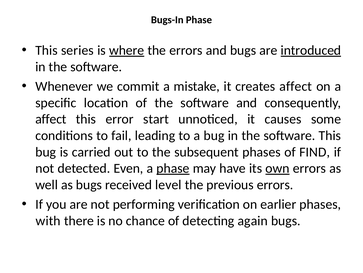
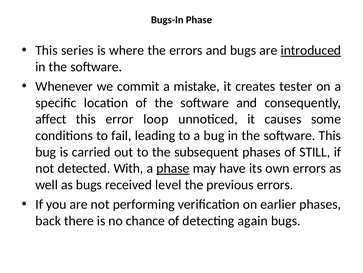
where underline: present -> none (127, 50)
creates affect: affect -> tester (296, 86)
start: start -> loop (156, 119)
FIND: FIND -> STILL (315, 152)
Even: Even -> With (128, 168)
own underline: present -> none (277, 168)
with: with -> back (48, 220)
